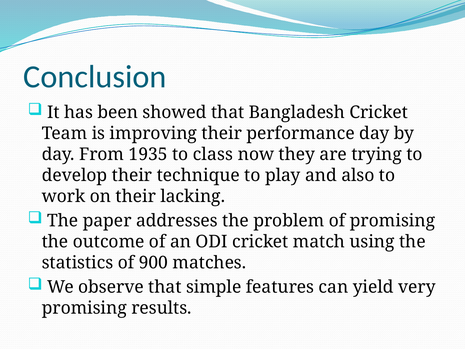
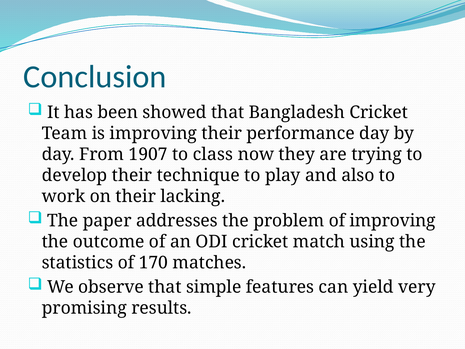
1935: 1935 -> 1907 (148, 154)
of promising: promising -> improving (393, 221)
900: 900 -> 170 (153, 262)
